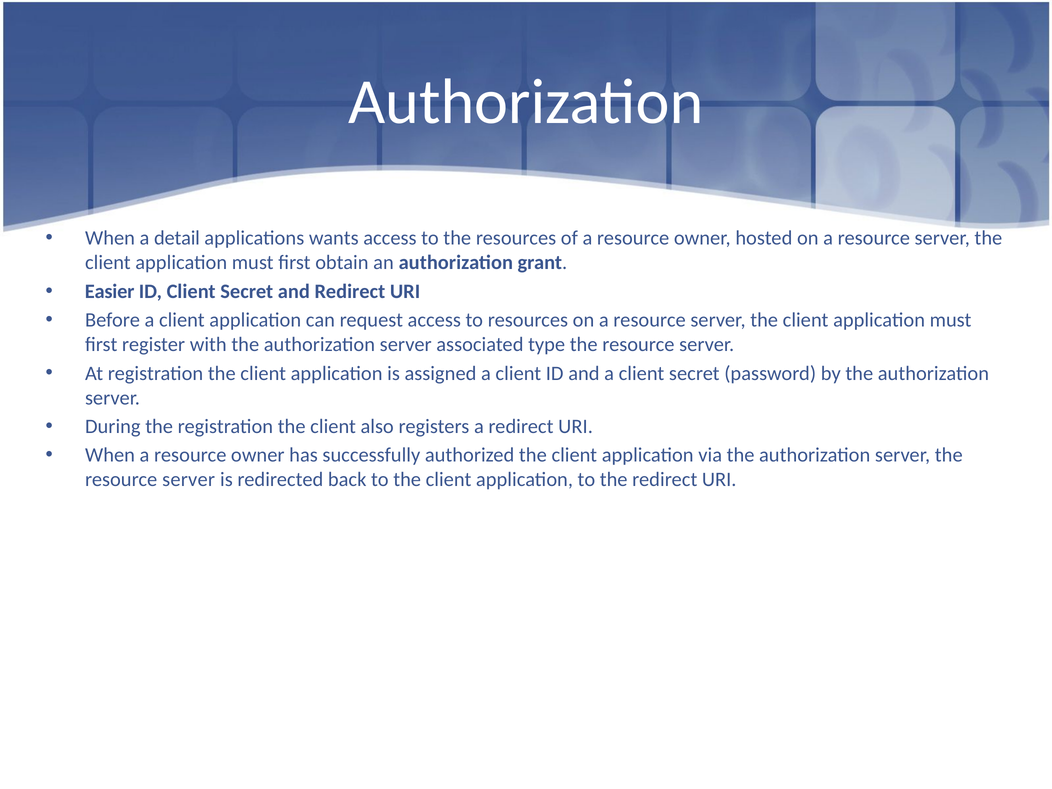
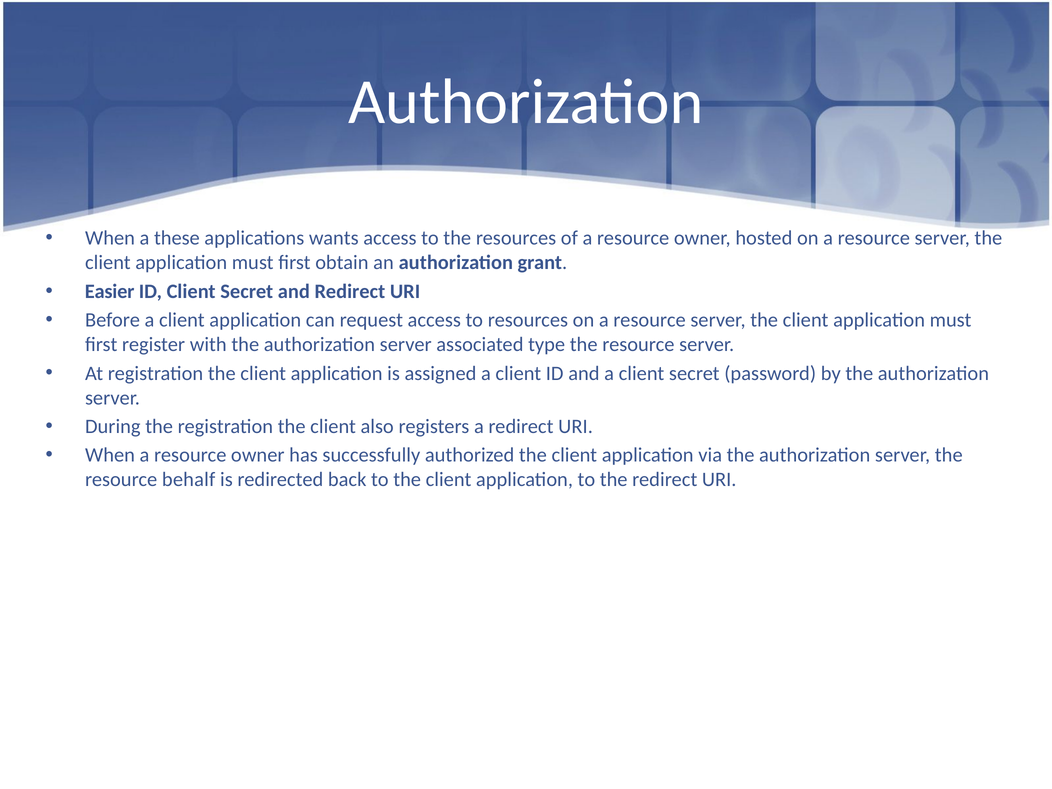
detail: detail -> these (177, 238)
server: server -> behalf (189, 480)
